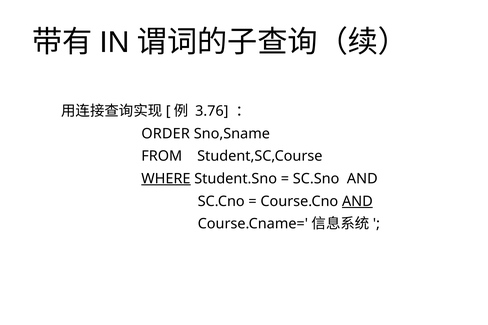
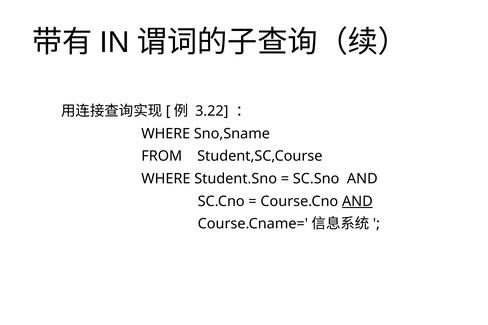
3.76: 3.76 -> 3.22 (212, 111)
ORDER: ORDER -> WHERE (166, 134)
WHERE underline: present -> none (166, 179)
